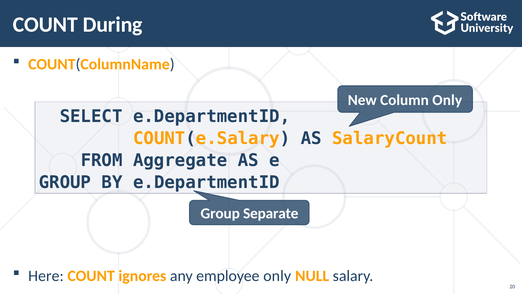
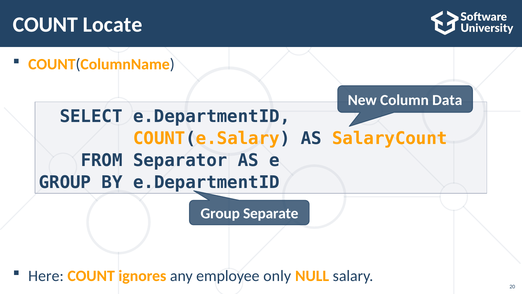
During: During -> Locate (113, 25)
Column Only: Only -> Data (447, 100)
Aggregate: Aggregate -> Separator (180, 160)
